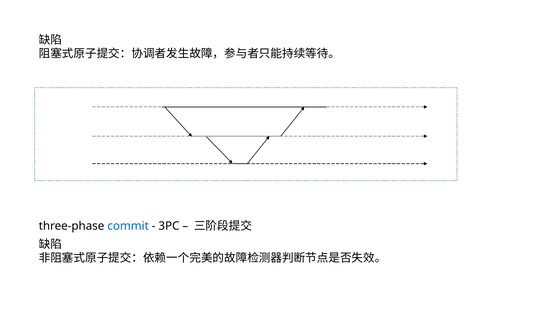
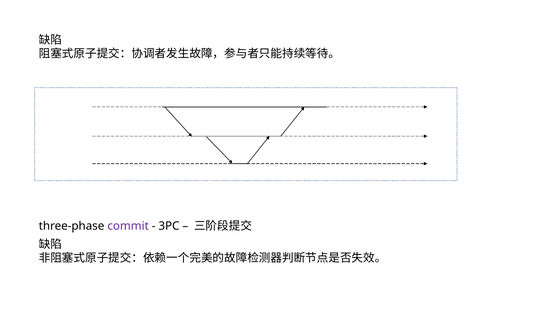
commit colour: blue -> purple (128, 226)
